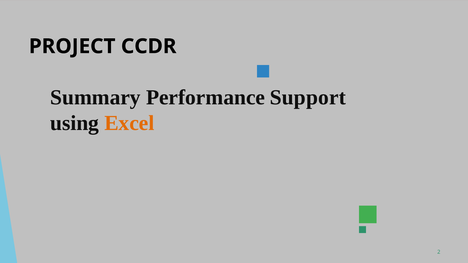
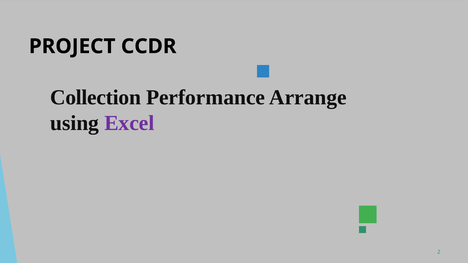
Summary: Summary -> Collection (96, 98)
Support: Support -> Arrange (308, 98)
Excel colour: orange -> purple (129, 123)
